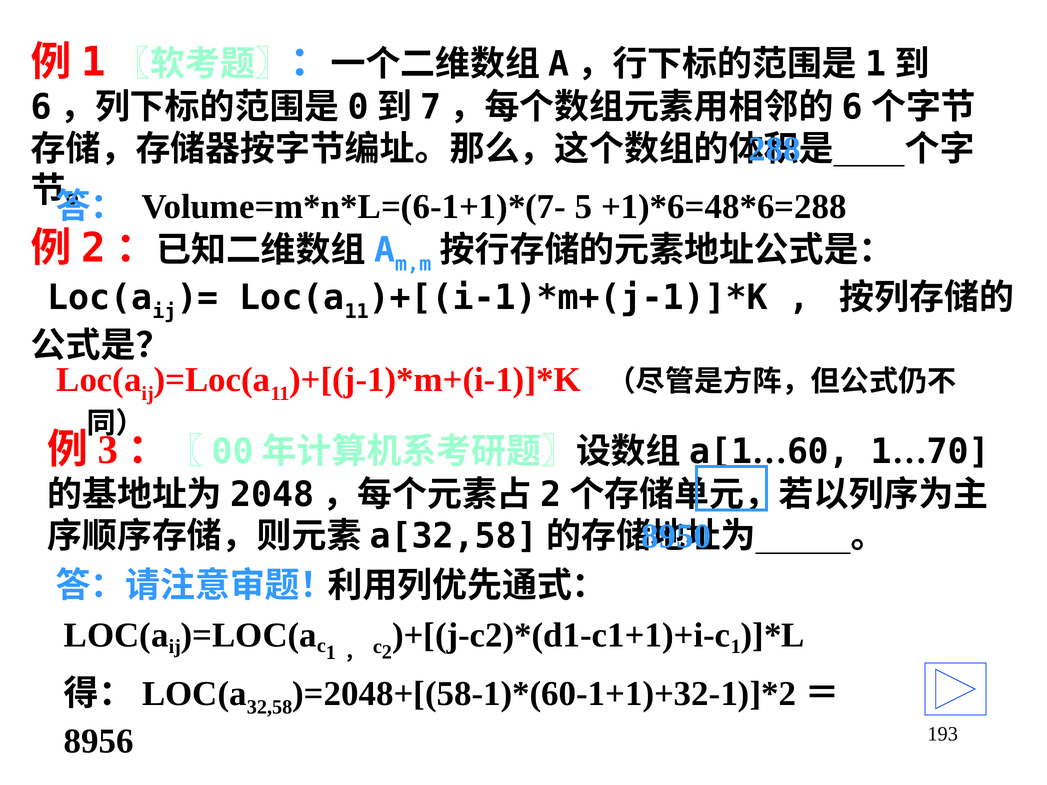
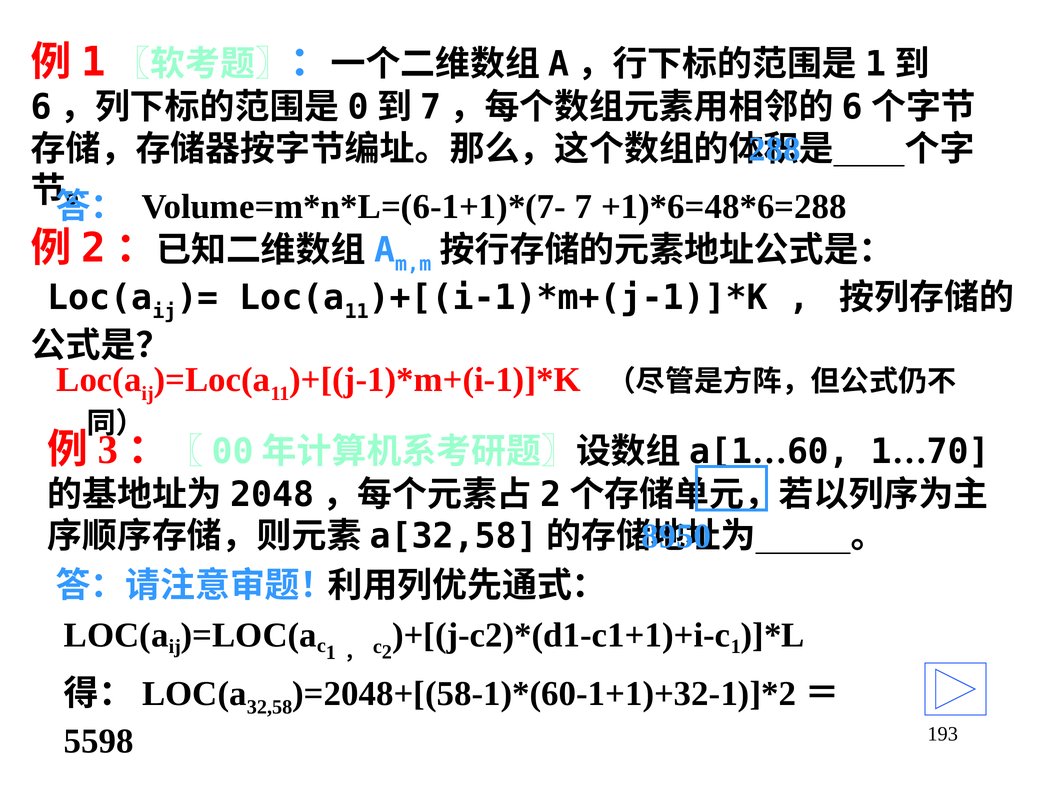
5: 5 -> 7 (584, 207)
8956: 8956 -> 5598 (99, 742)
